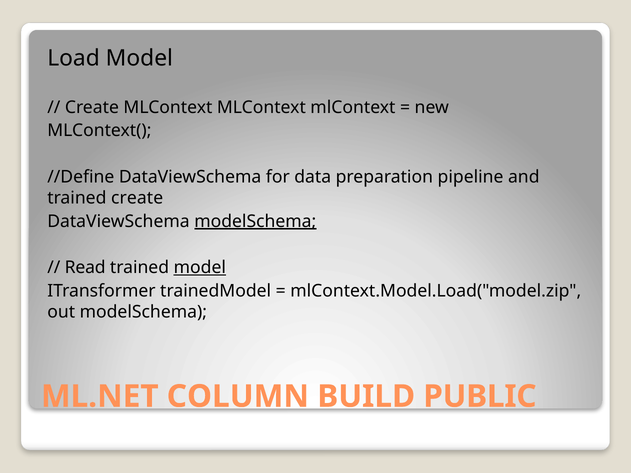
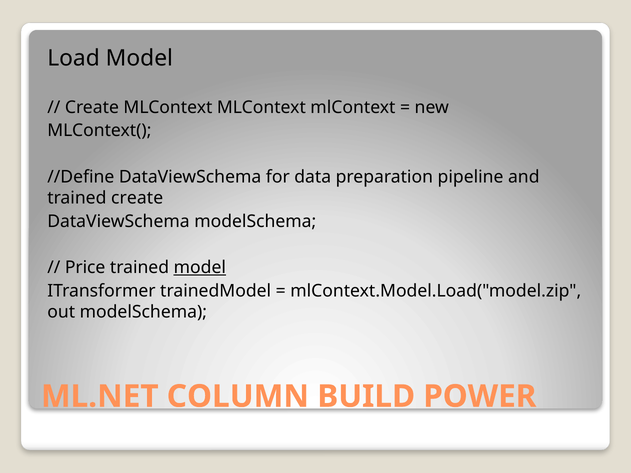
modelSchema underline: present -> none (255, 221)
Read: Read -> Price (85, 268)
PUBLIC: PUBLIC -> POWER (480, 397)
